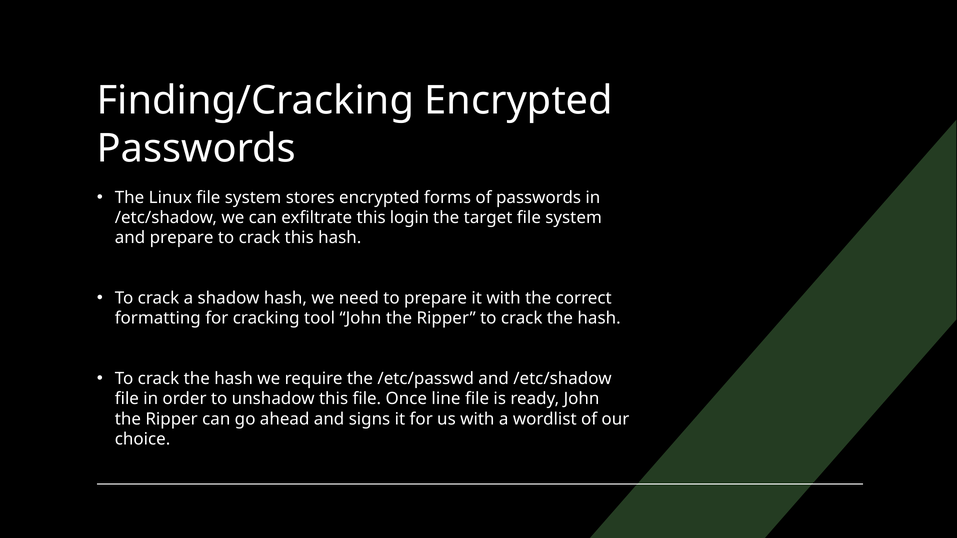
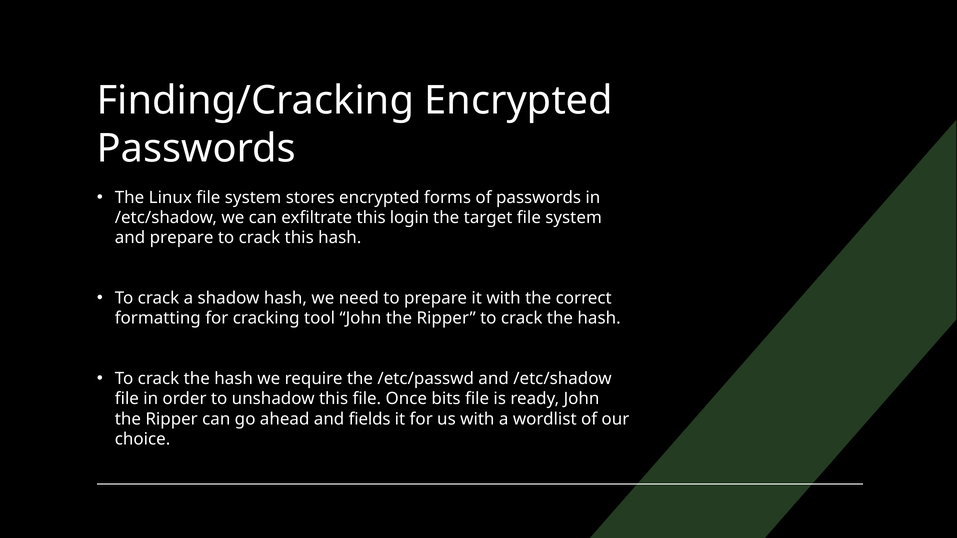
line: line -> bits (446, 399)
signs: signs -> fields (370, 419)
